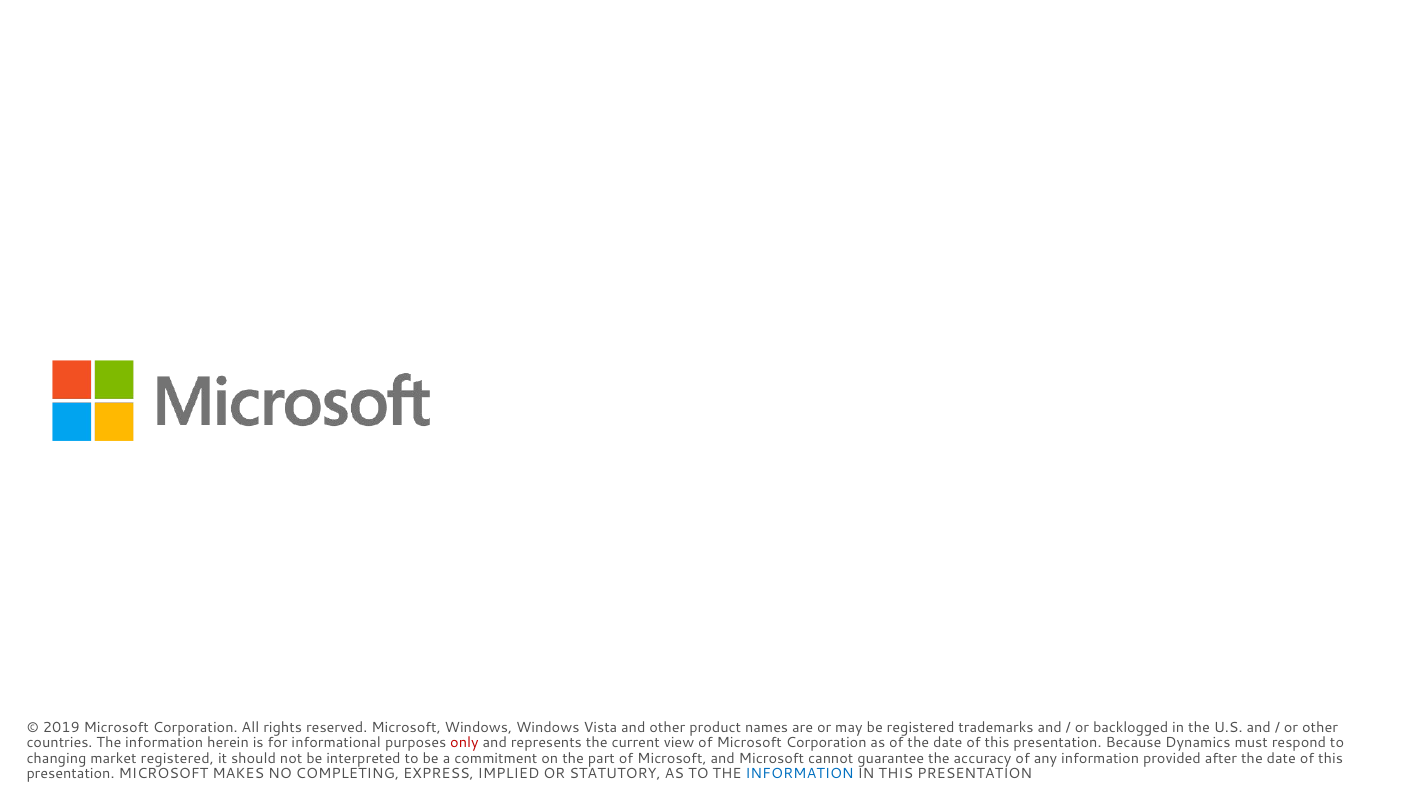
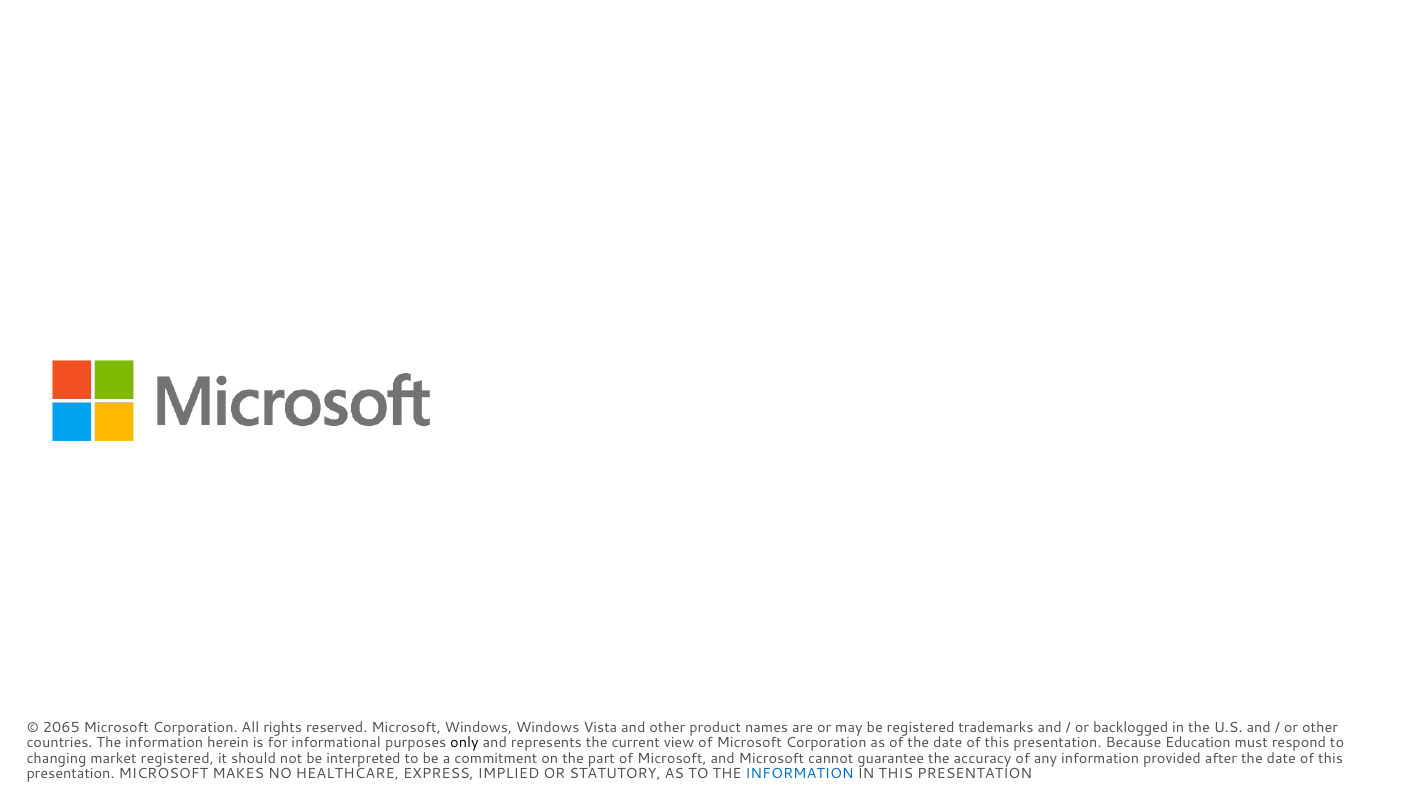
2019: 2019 -> 2065 (61, 727)
only colour: red -> black (464, 743)
Dynamics: Dynamics -> Education (1198, 743)
COMPLETING: COMPLETING -> HEALTHCARE (347, 774)
